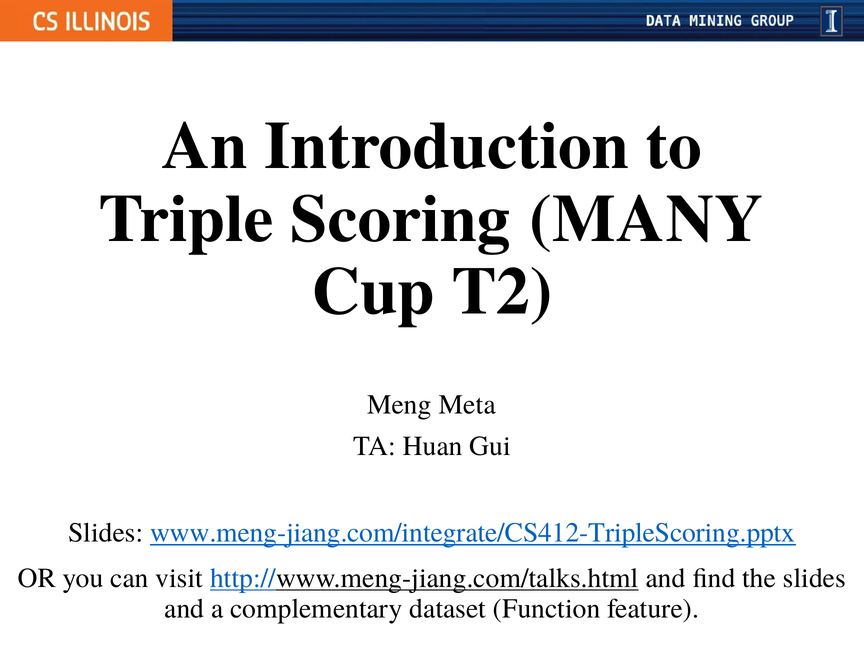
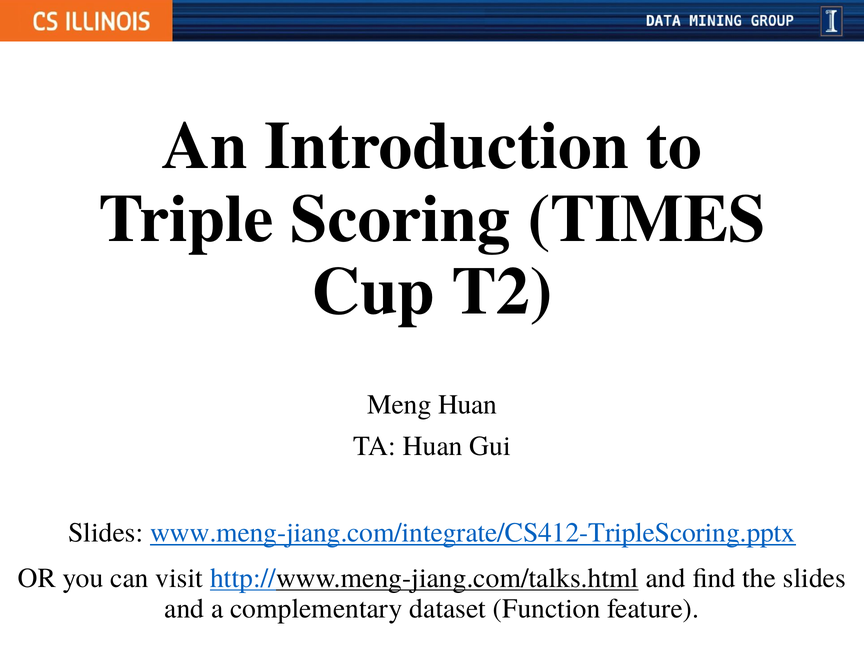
MANY: MANY -> TIMES (647, 219)
Meng Meta: Meta -> Huan (468, 405)
